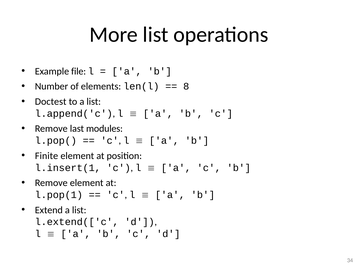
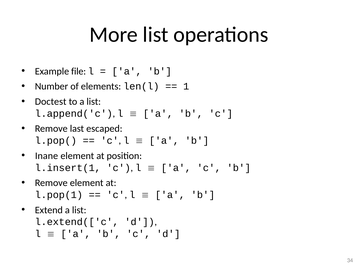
8: 8 -> 1 (186, 86)
modules: modules -> escaped (104, 128)
Finite: Finite -> Inane (47, 155)
